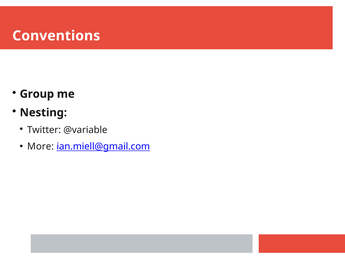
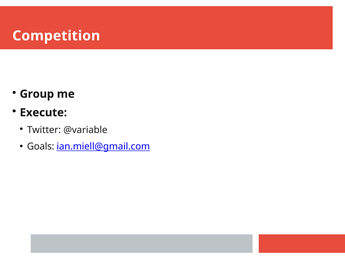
Conventions: Conventions -> Competition (56, 36)
Nesting: Nesting -> Execute (43, 112)
More: More -> Goals (41, 146)
